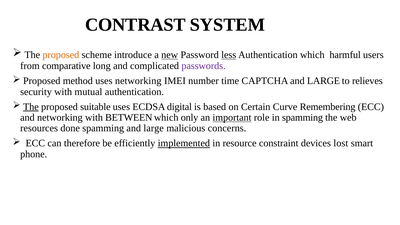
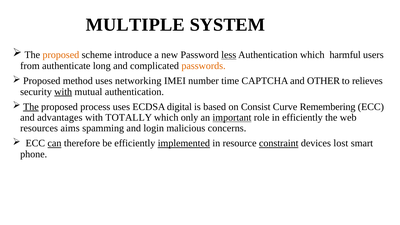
CONTRAST: CONTRAST -> MULTIPLE (135, 25)
new underline: present -> none (170, 55)
comparative: comparative -> authenticate (66, 66)
passwords colour: purple -> orange (204, 66)
CAPTCHA and LARGE: LARGE -> OTHER (324, 81)
with underline: none -> present (63, 92)
suitable: suitable -> process (95, 107)
Certain: Certain -> Consist (256, 107)
and networking: networking -> advantages (60, 118)
BETWEEN: BETWEEN -> TOTALLY (129, 118)
in spamming: spamming -> efficiently (302, 118)
done: done -> aims (70, 128)
spamming and large: large -> login (154, 128)
can underline: none -> present (54, 143)
constraint underline: none -> present (279, 143)
